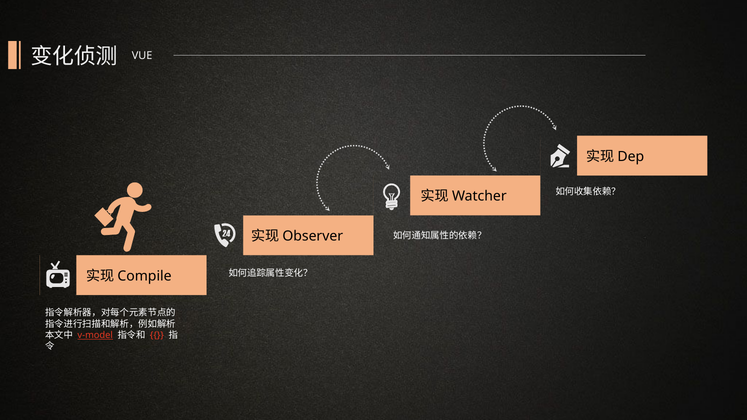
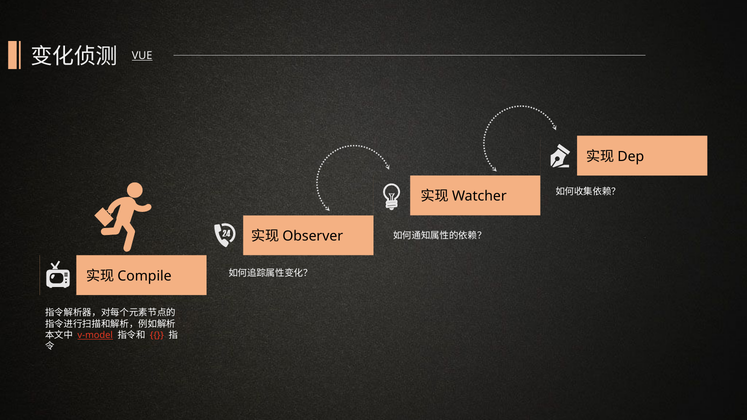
VUE underline: none -> present (142, 56)
